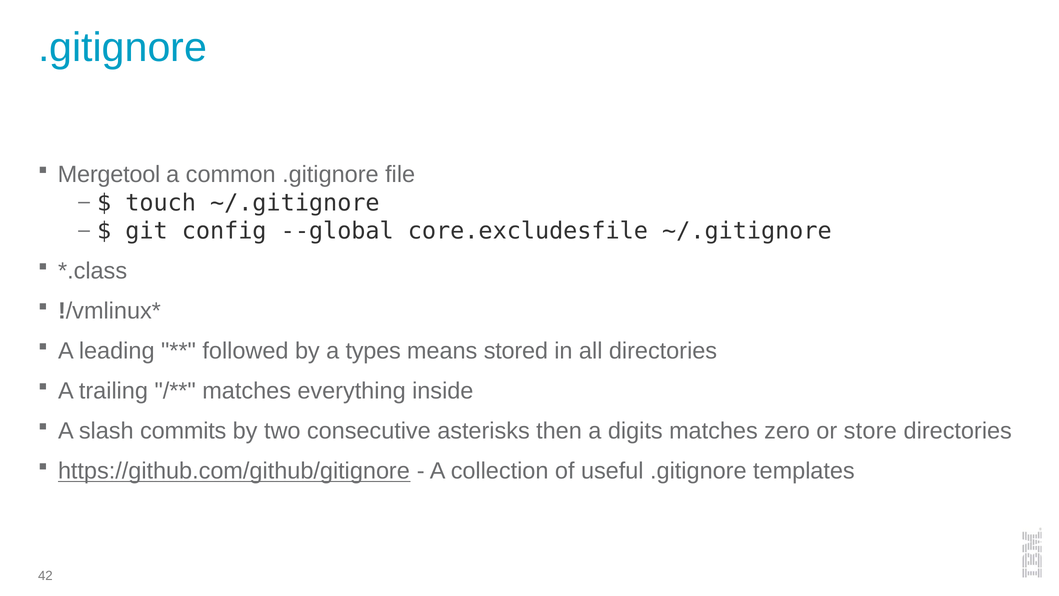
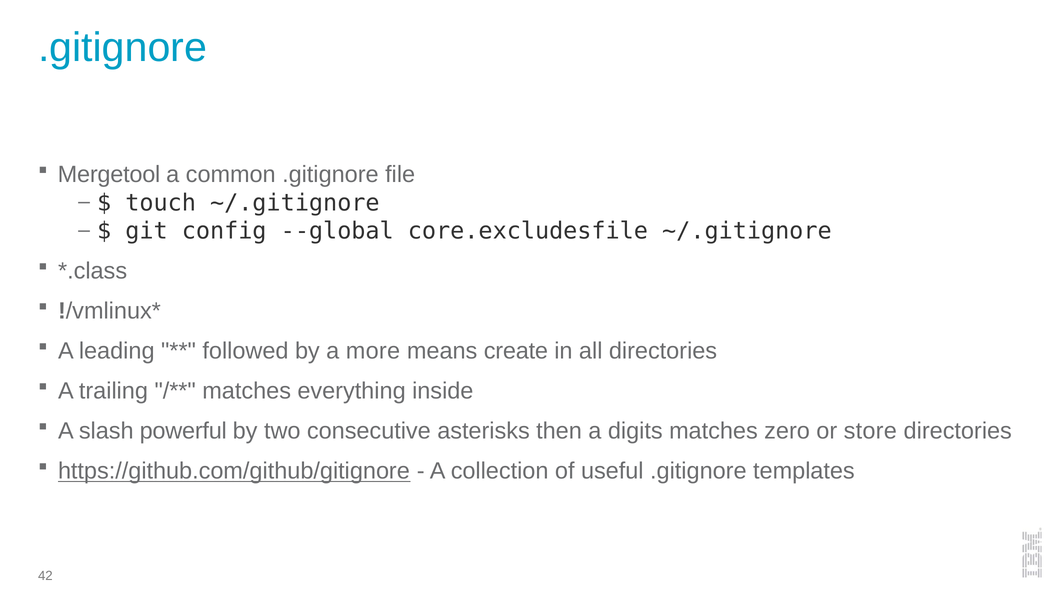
types: types -> more (373, 351)
stored: stored -> create (516, 351)
commits: commits -> powerful (183, 431)
